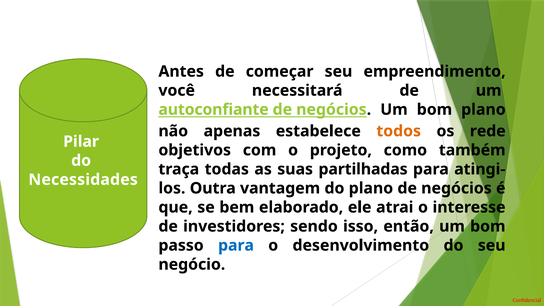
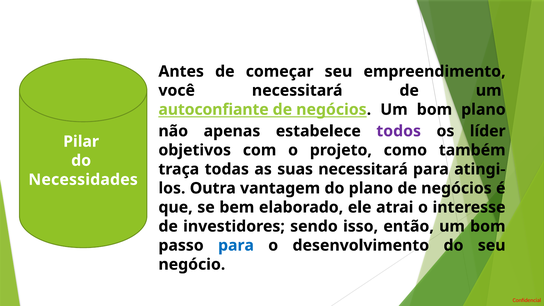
todos colour: orange -> purple (399, 131)
rede: rede -> líder (488, 131)
suas partilhadas: partilhadas -> necessitará (363, 169)
